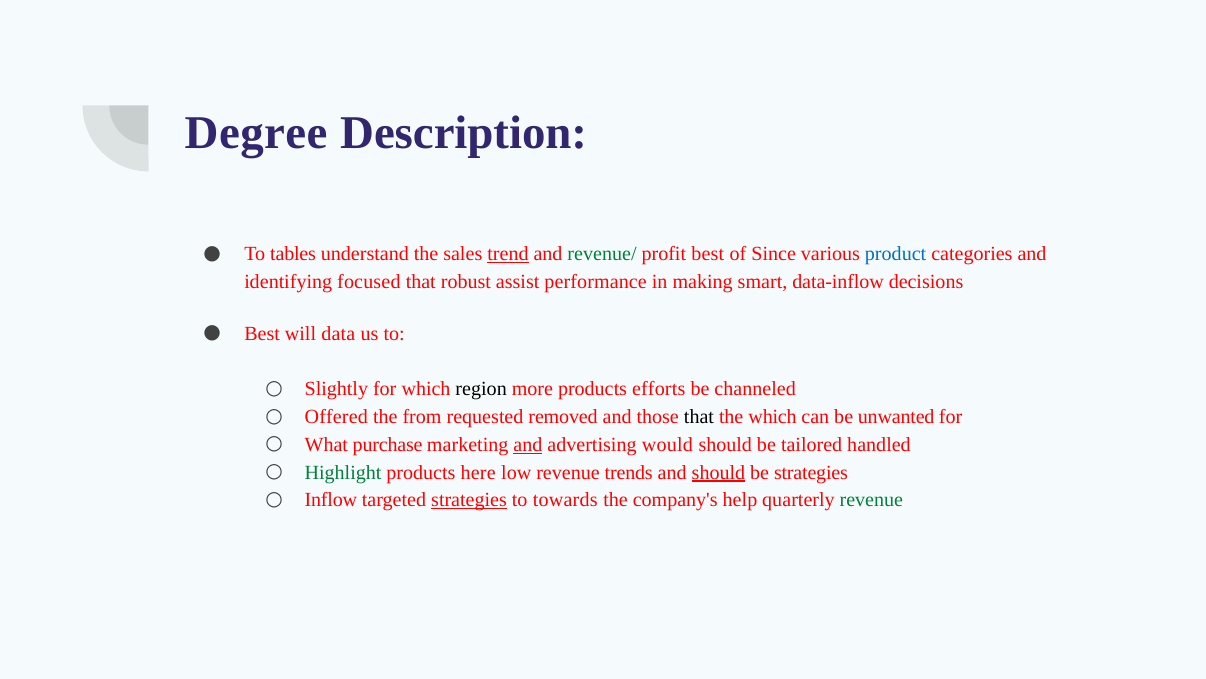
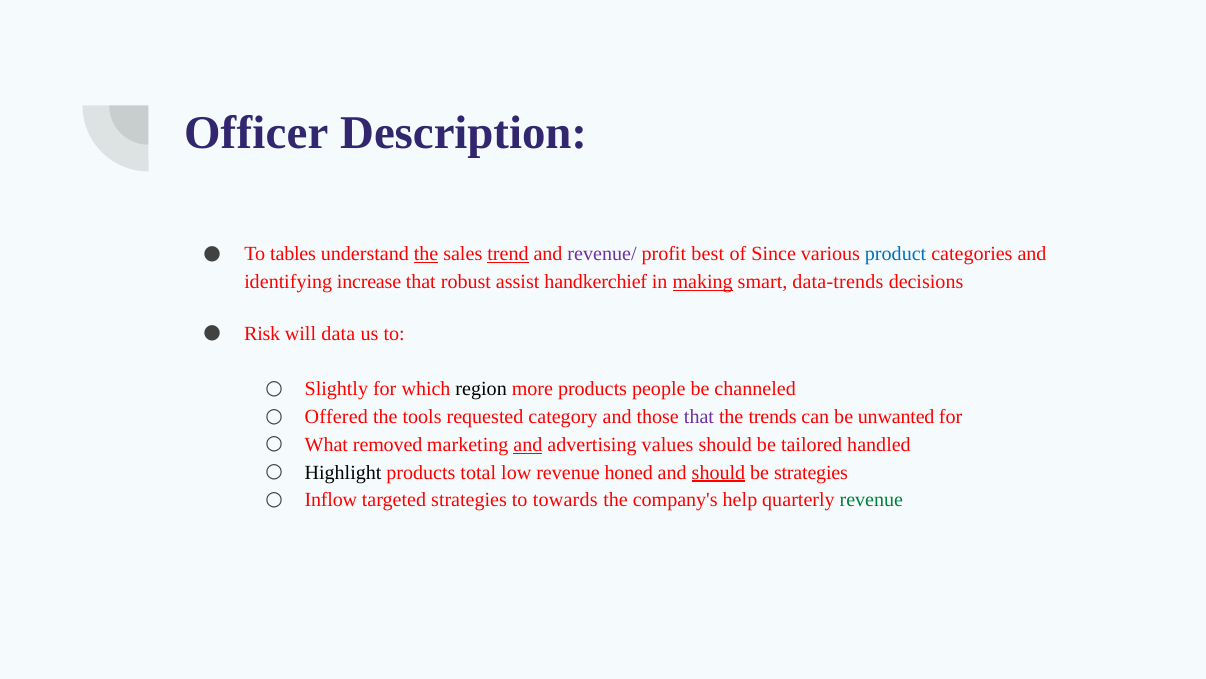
Degree: Degree -> Officer (256, 133)
the underline: none -> present (426, 254)
revenue/ colour: green -> purple (602, 254)
focused: focused -> increase (369, 281)
performance: performance -> handkerchief (596, 281)
making underline: none -> present (703, 281)
data-inflow: data-inflow -> data-trends (838, 281)
Best: Best -> Risk (262, 333)
efforts: efforts -> people (659, 389)
from: from -> tools (422, 417)
removed: removed -> category (563, 417)
that colour: black -> purple (699, 417)
the which: which -> trends (773, 417)
purchase: purchase -> removed (388, 444)
would: would -> values (668, 444)
Highlight colour: green -> black (343, 472)
here: here -> total (478, 472)
trends: trends -> honed (629, 472)
strategies underline: present -> none (469, 500)
